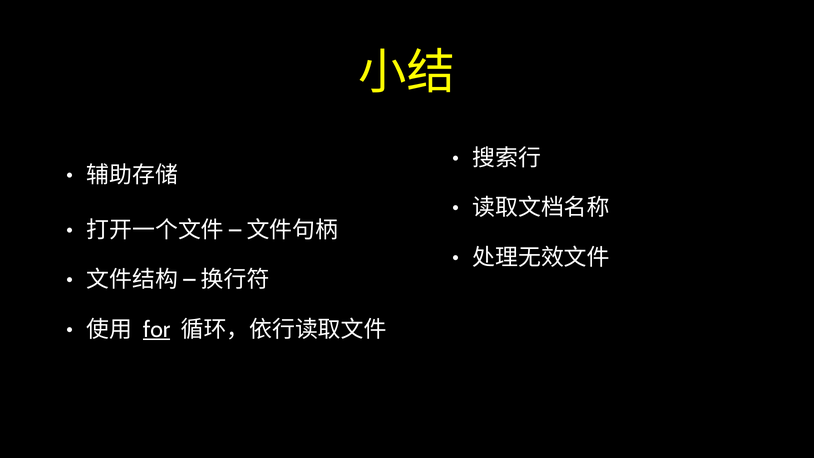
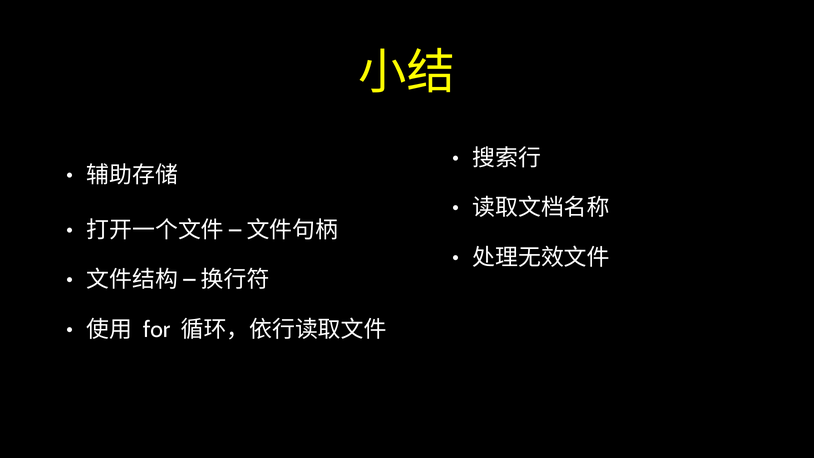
for underline: present -> none (156, 329)
